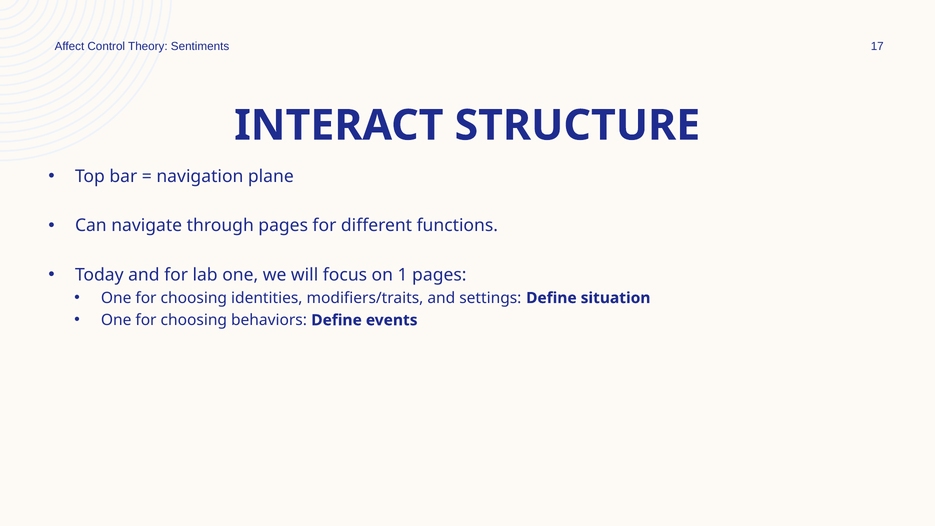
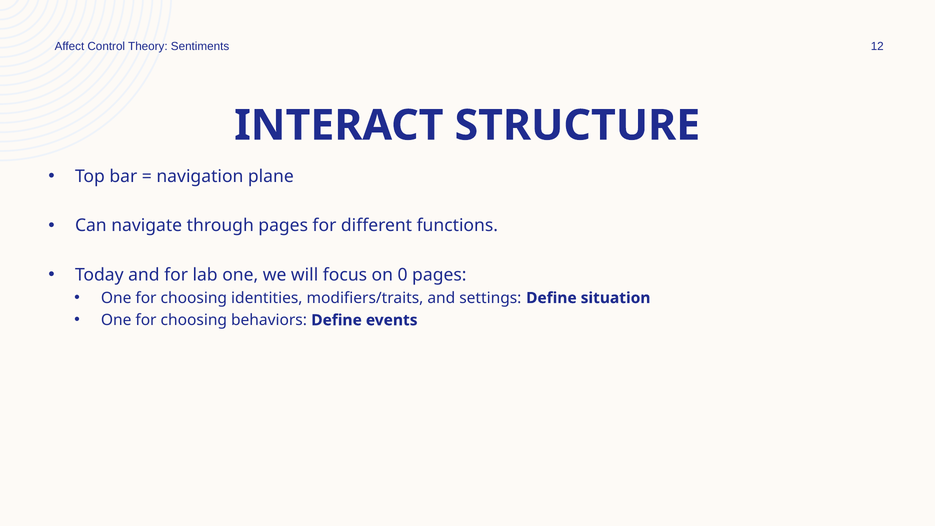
17: 17 -> 12 (877, 46)
1: 1 -> 0 (403, 275)
